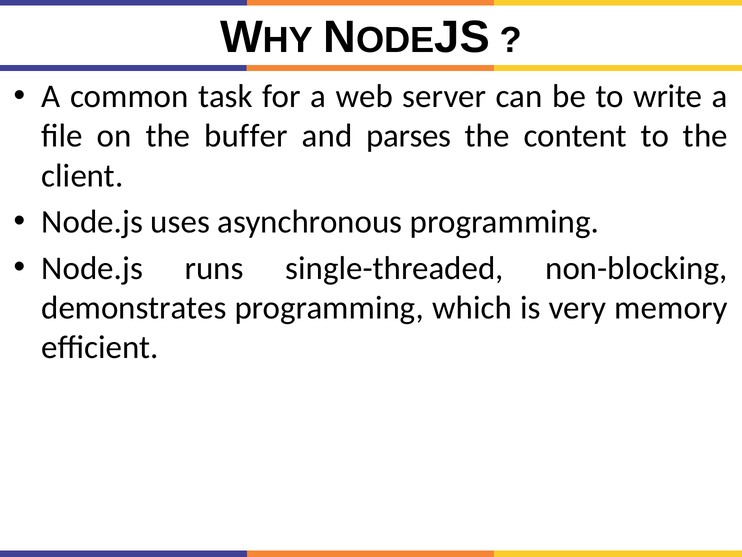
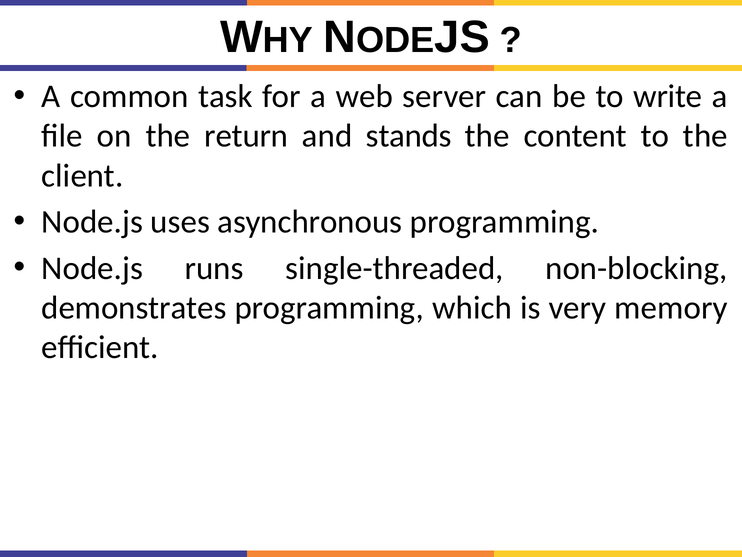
buffer: buffer -> return (246, 136)
parses: parses -> stands (409, 136)
